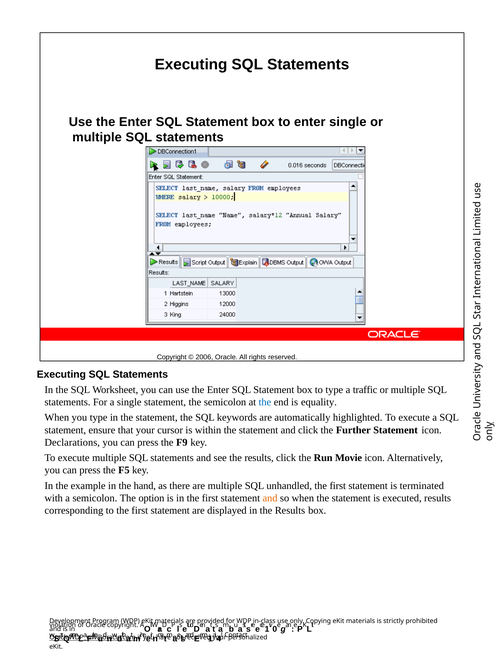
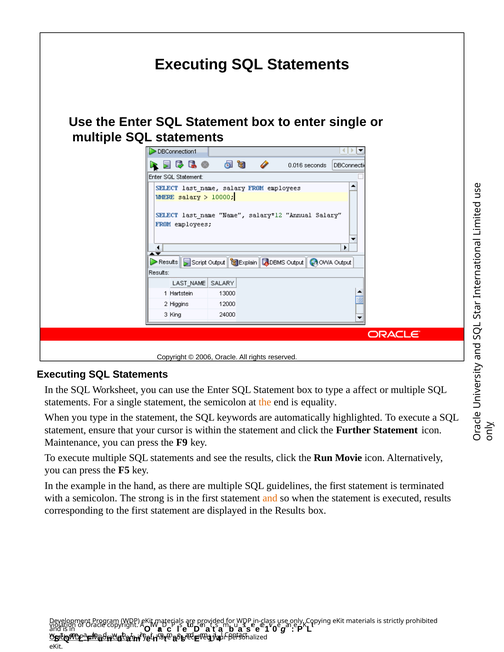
traffic: traffic -> affect (365, 390)
the colour: blue -> orange (265, 402)
Declarations: Declarations -> Maintenance (72, 443)
unhandled: unhandled -> guidelines (289, 486)
option: option -> strong (151, 498)
